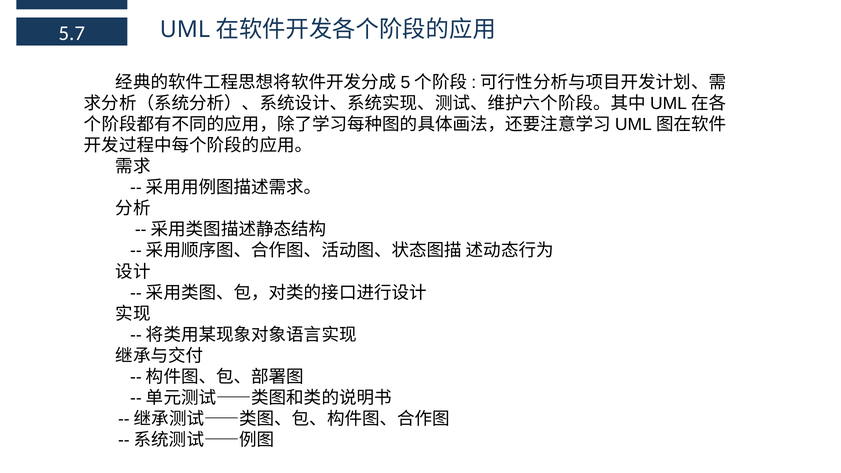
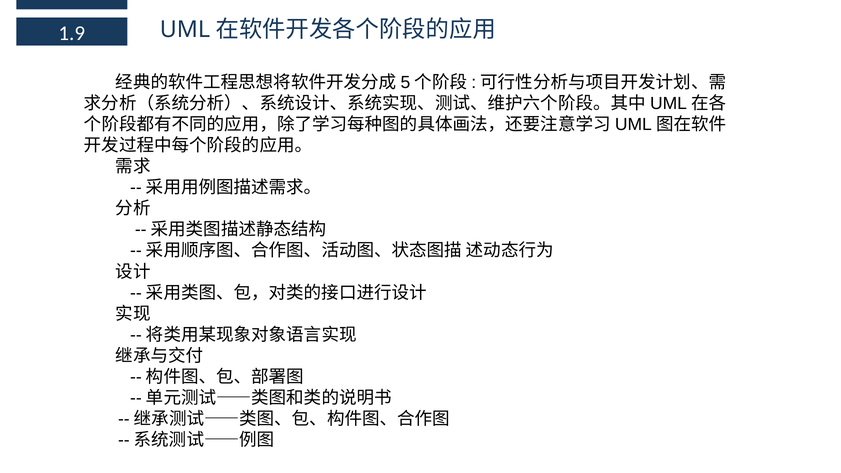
5.7: 5.7 -> 1.9 (72, 33)
